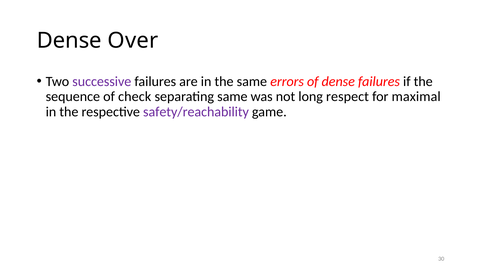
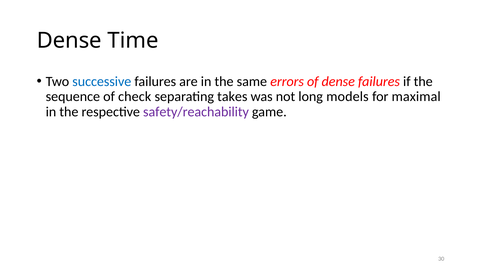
Over: Over -> Time (133, 40)
successive colour: purple -> blue (102, 81)
separating same: same -> takes (232, 96)
respect: respect -> models (347, 96)
